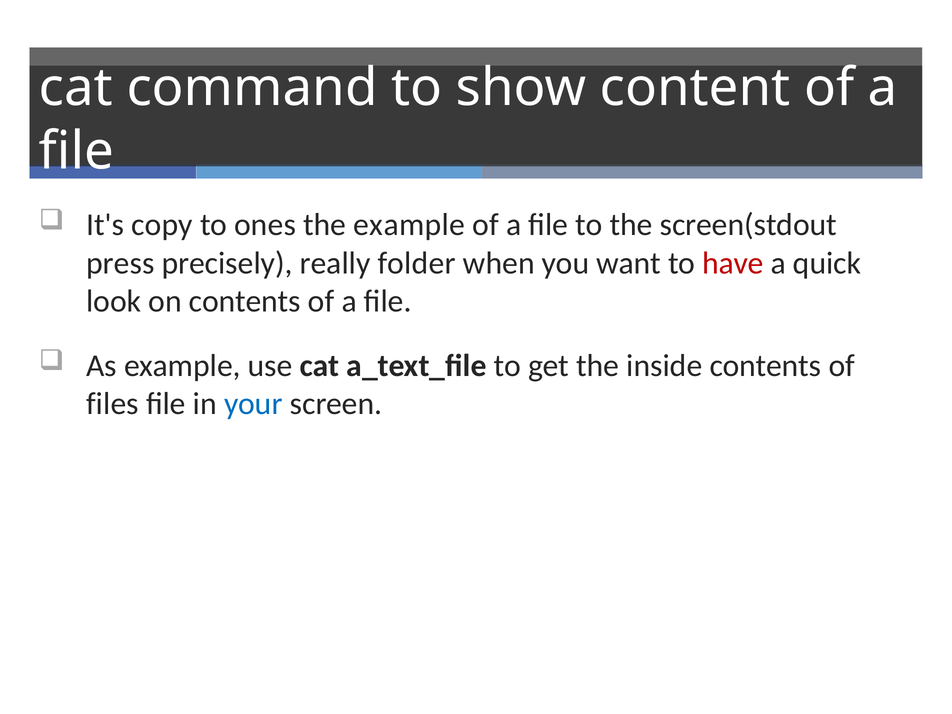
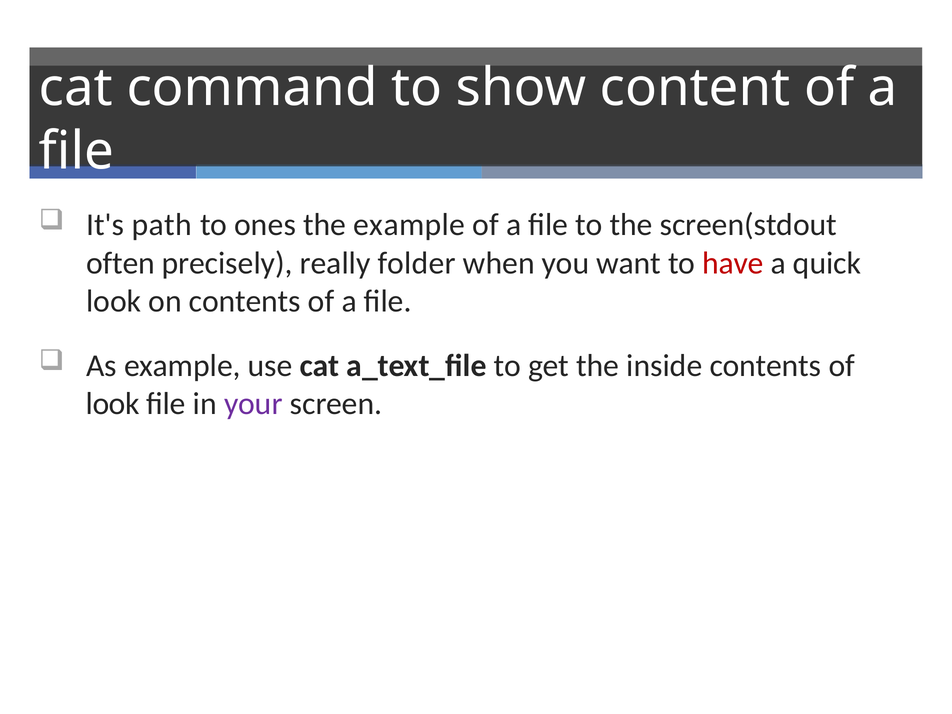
copy: copy -> path (162, 225)
press: press -> often (120, 263)
files: files -> look (113, 404)
your colour: blue -> purple (253, 404)
